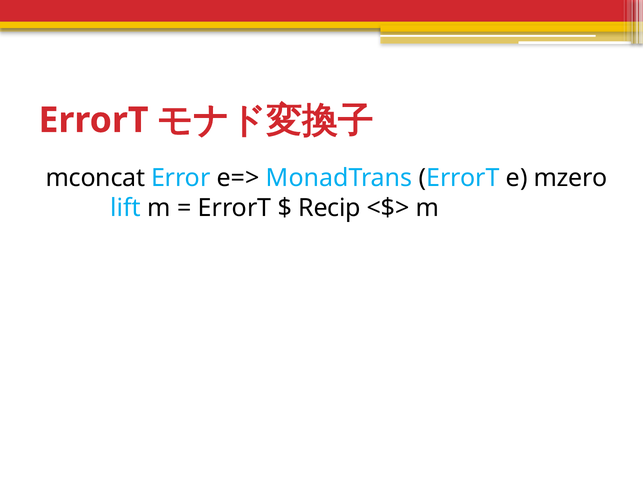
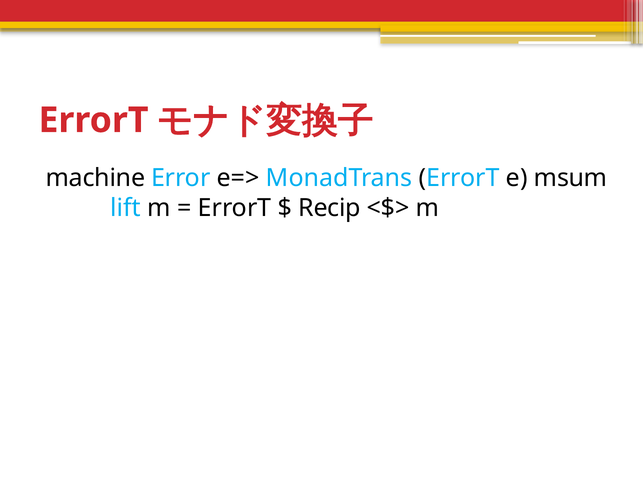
mconcat: mconcat -> machine (95, 178)
mzero: mzero -> msum (571, 178)
